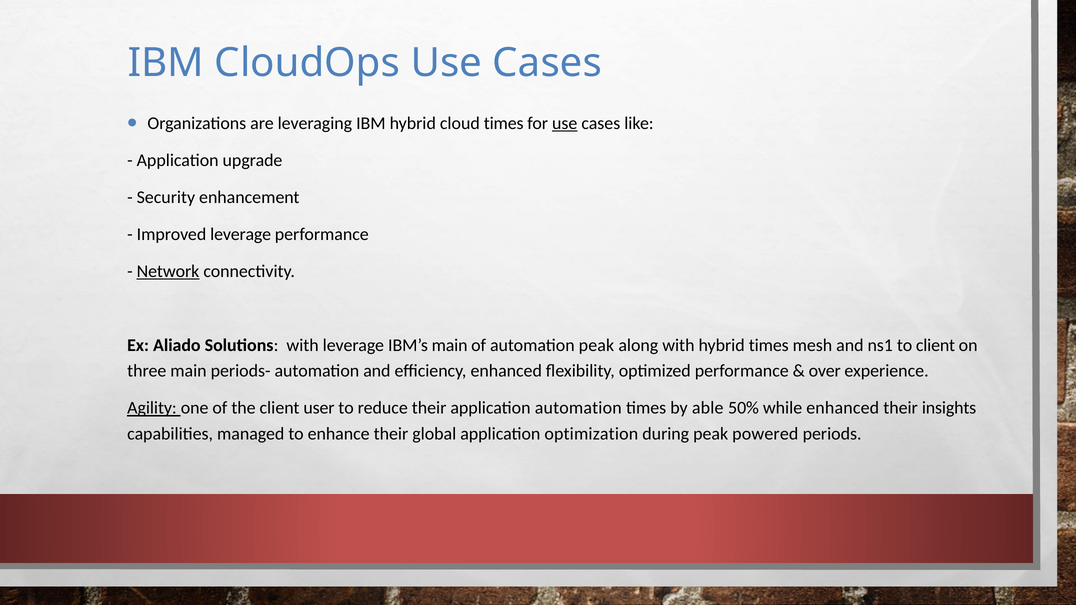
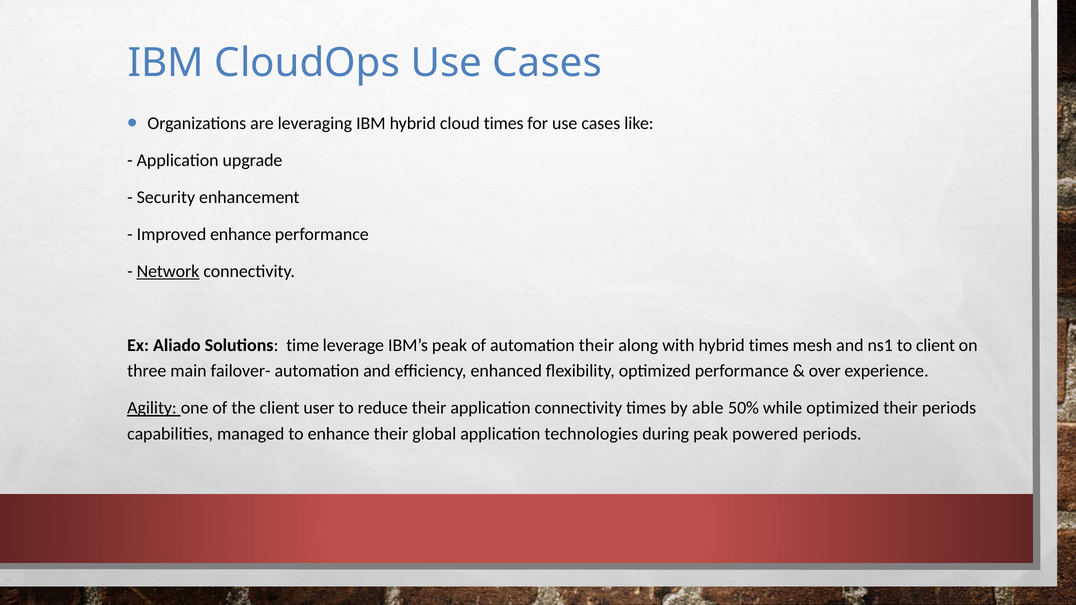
use underline: present -> none (565, 124)
Improved leverage: leverage -> enhance (241, 235)
Solutions with: with -> time (303, 345)
IBM’s main: main -> peak (450, 345)
automation peak: peak -> their (596, 345)
periods-: periods- -> failover- (241, 371)
application automation: automation -> connectivity (578, 408)
while enhanced: enhanced -> optimized (843, 408)
their insights: insights -> periods (949, 408)
optimization: optimization -> technologies (591, 434)
